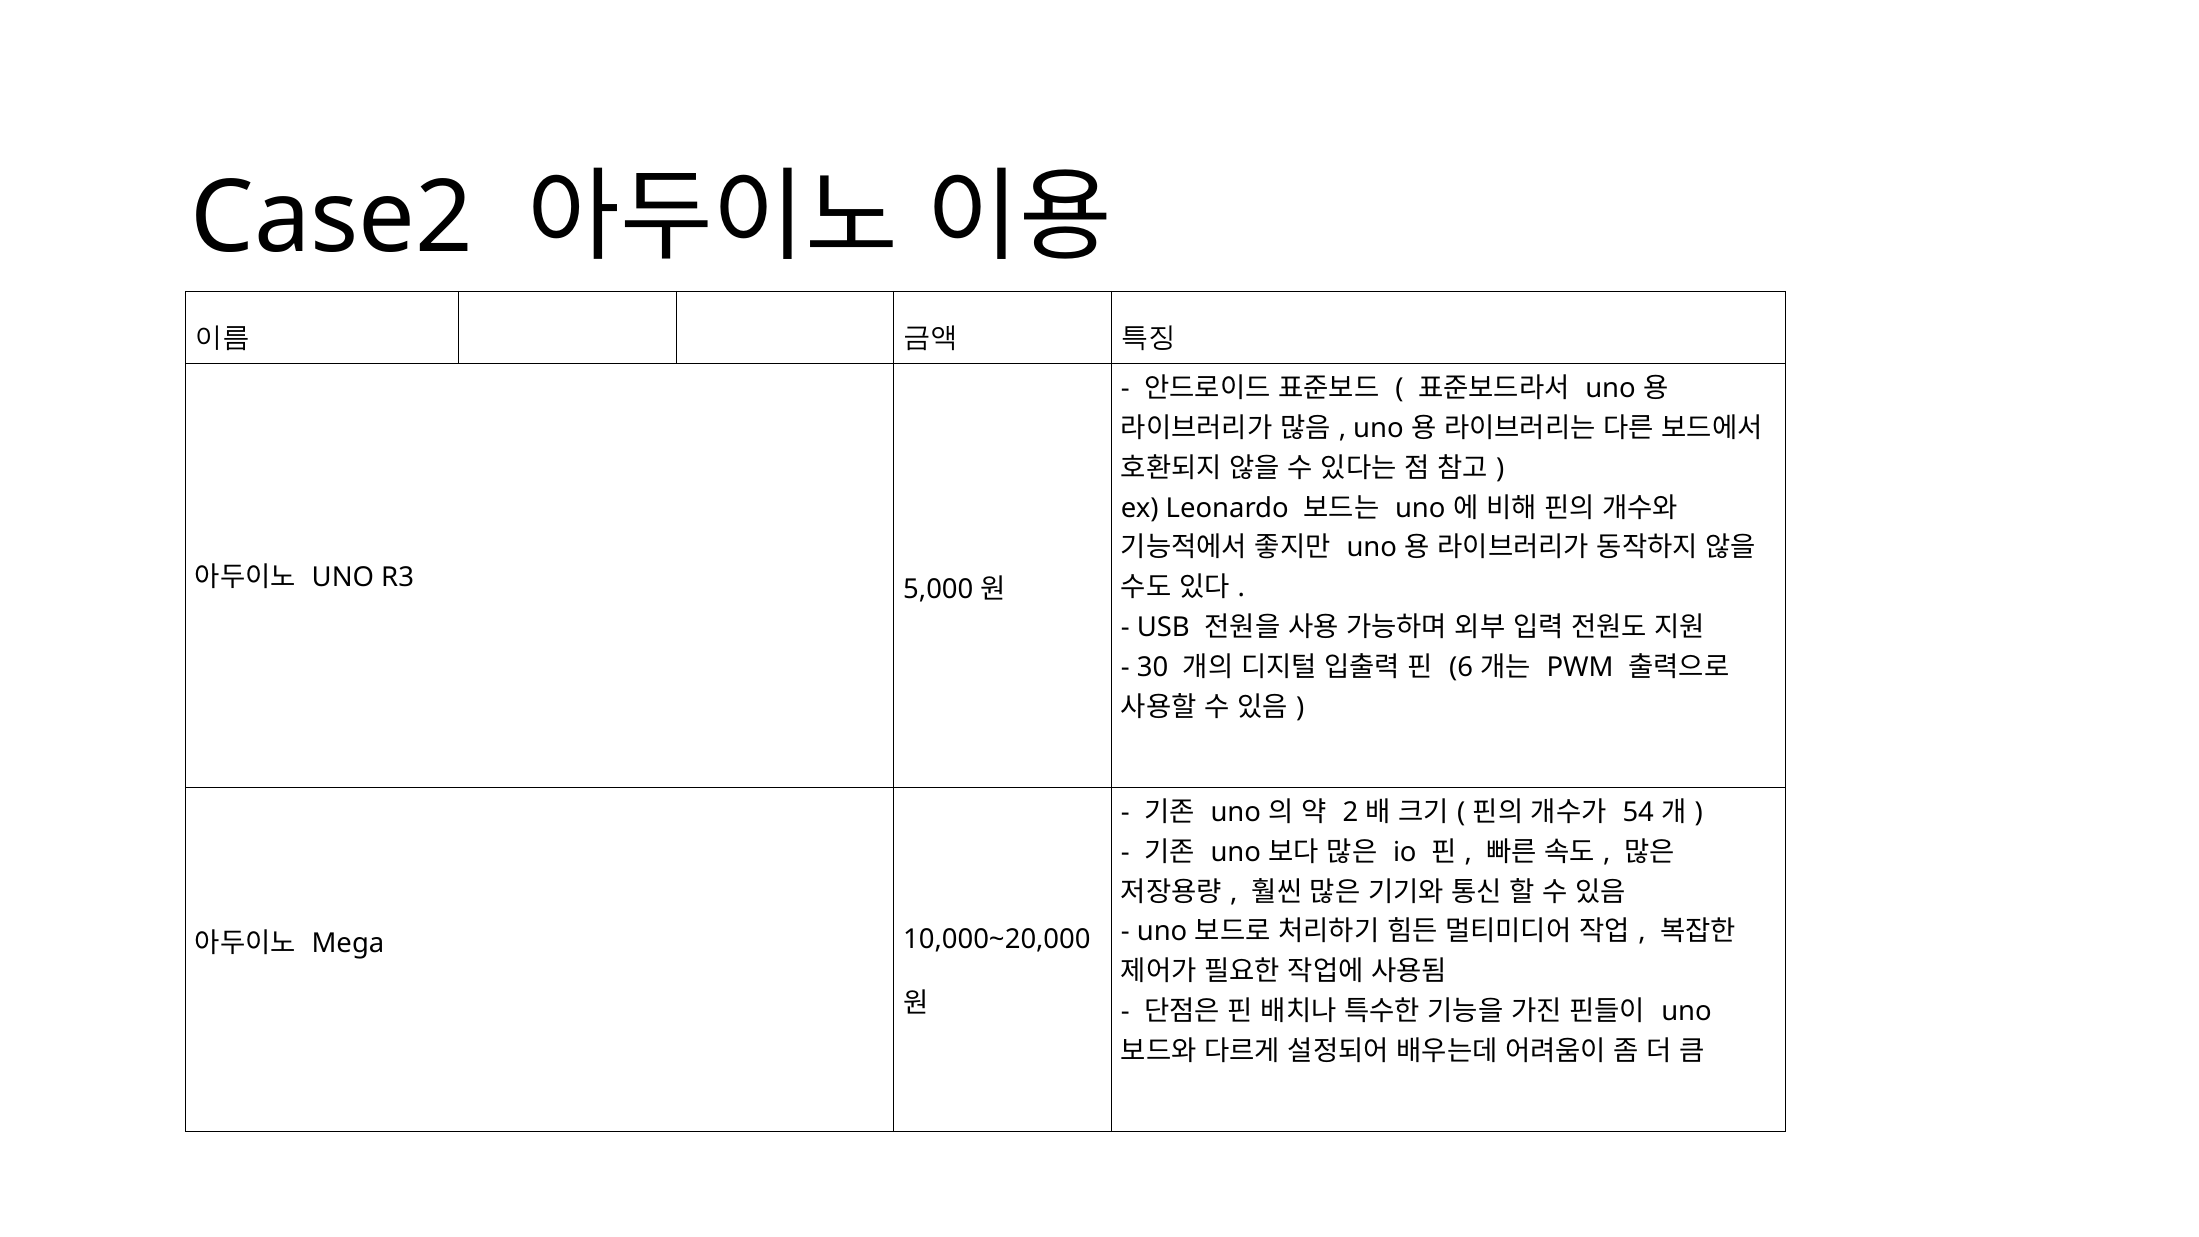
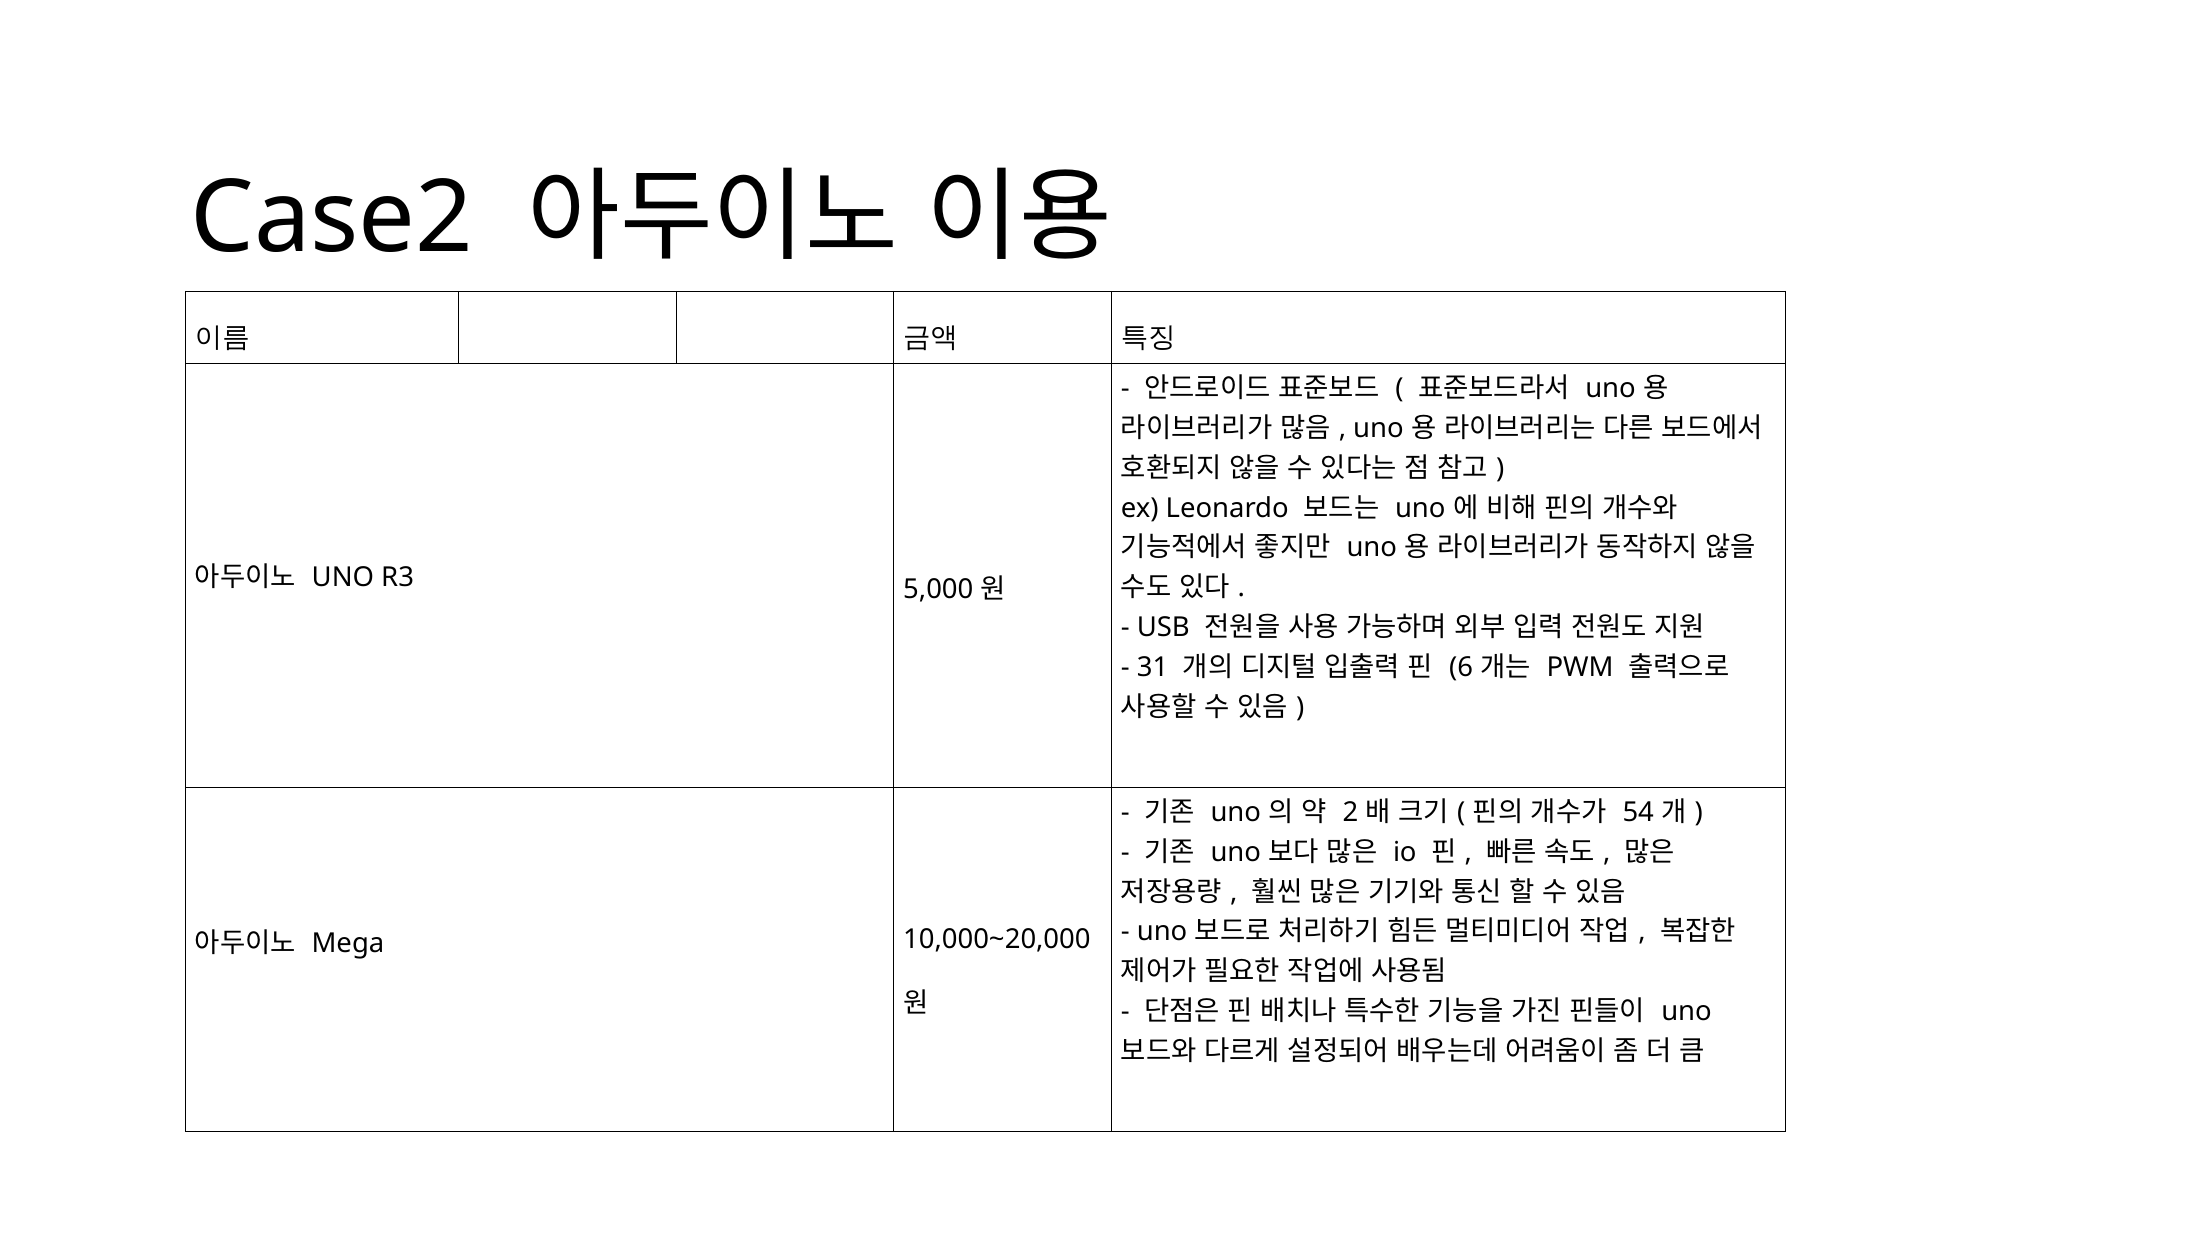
30: 30 -> 31 (1153, 667)
